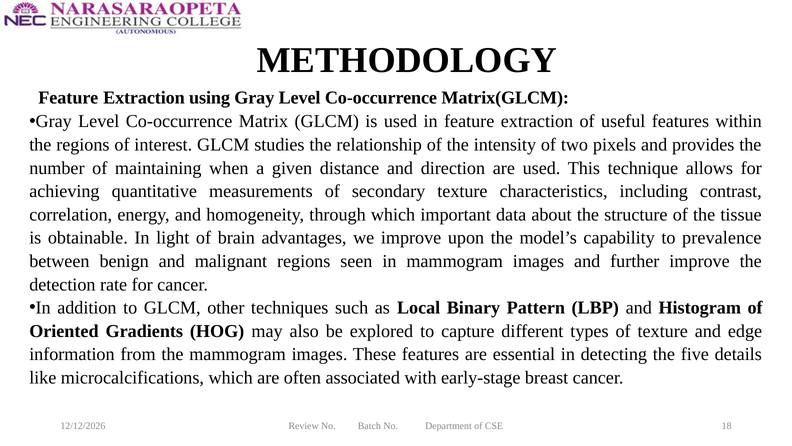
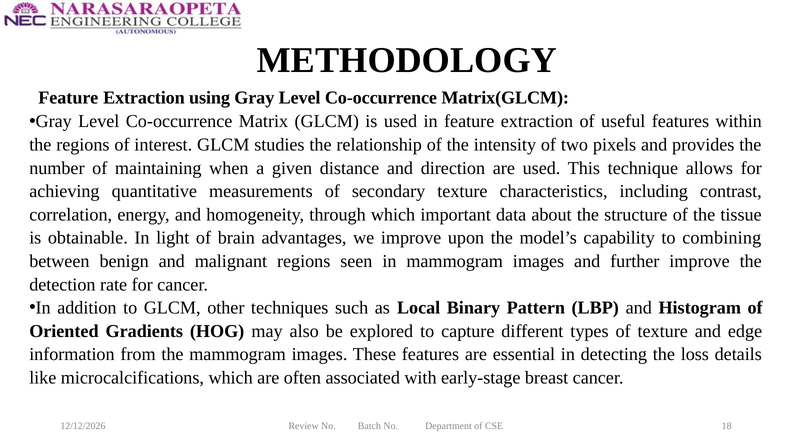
prevalence: prevalence -> combining (722, 238)
five: five -> loss (695, 354)
